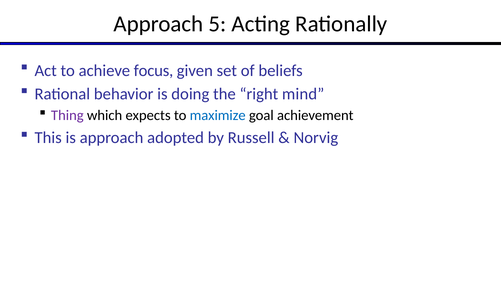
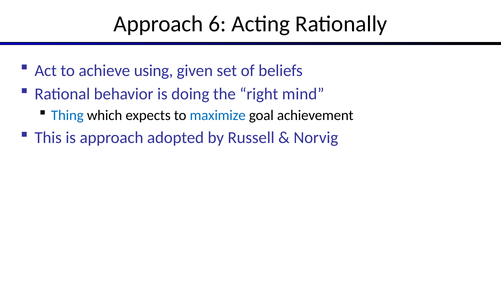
5: 5 -> 6 (217, 24)
focus: focus -> using (154, 70)
Thing colour: purple -> blue (67, 115)
